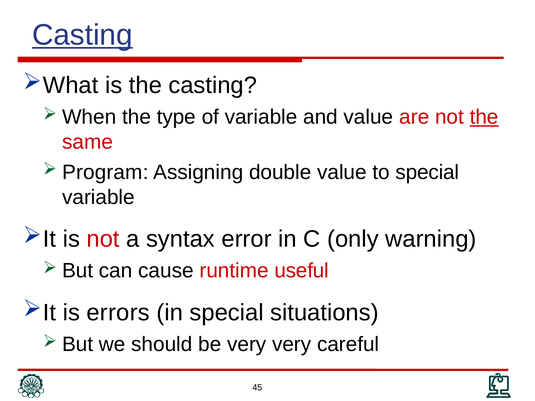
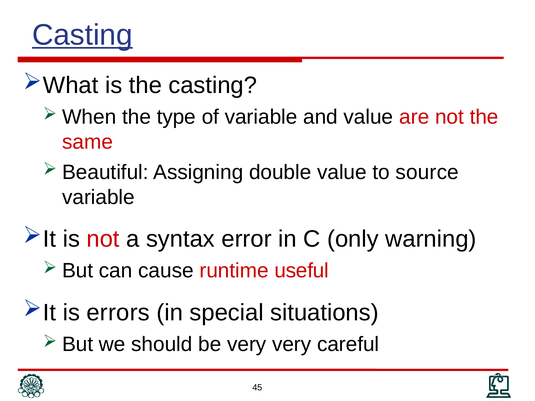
the underline: present -> none (484, 117)
Program: Program -> Beautiful (105, 172)
to special: special -> source (427, 172)
